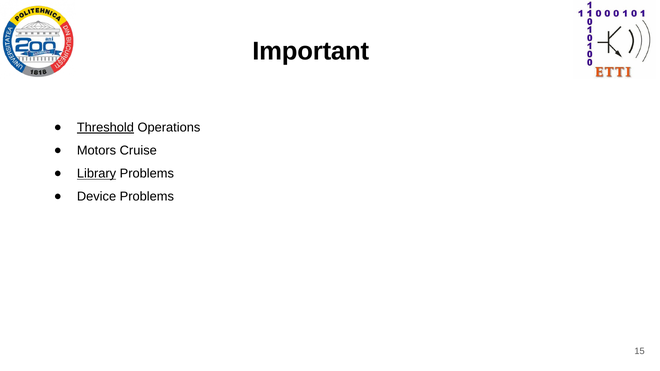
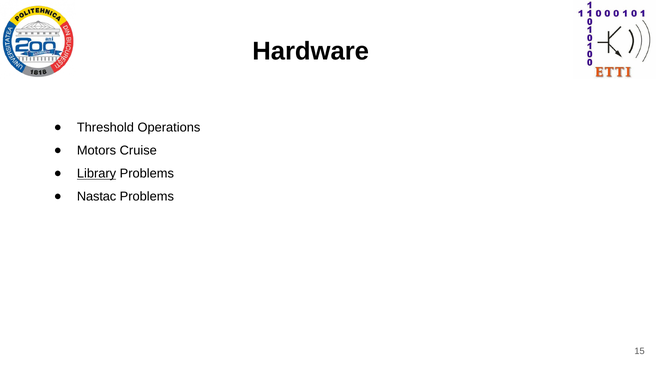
Important: Important -> Hardware (311, 51)
Threshold underline: present -> none (105, 128)
Device: Device -> Nastac (97, 197)
